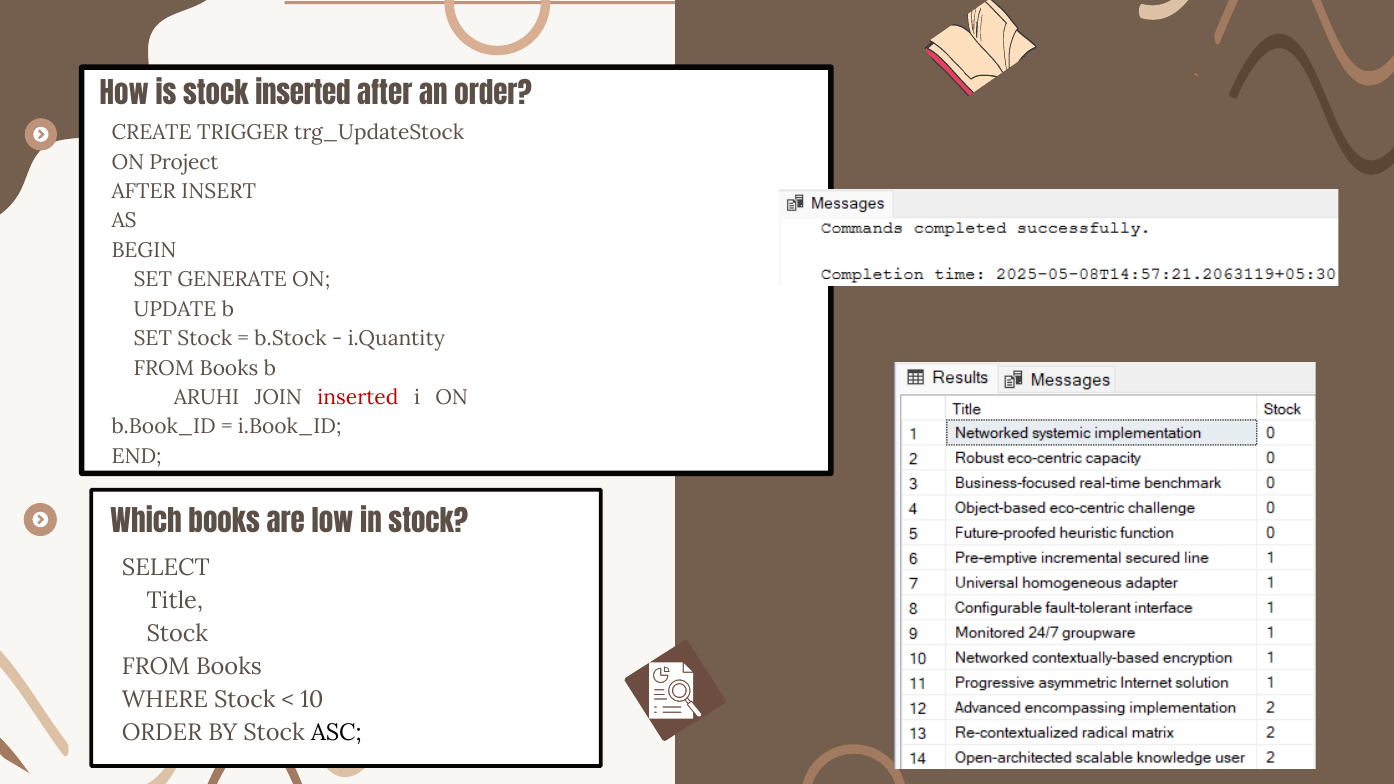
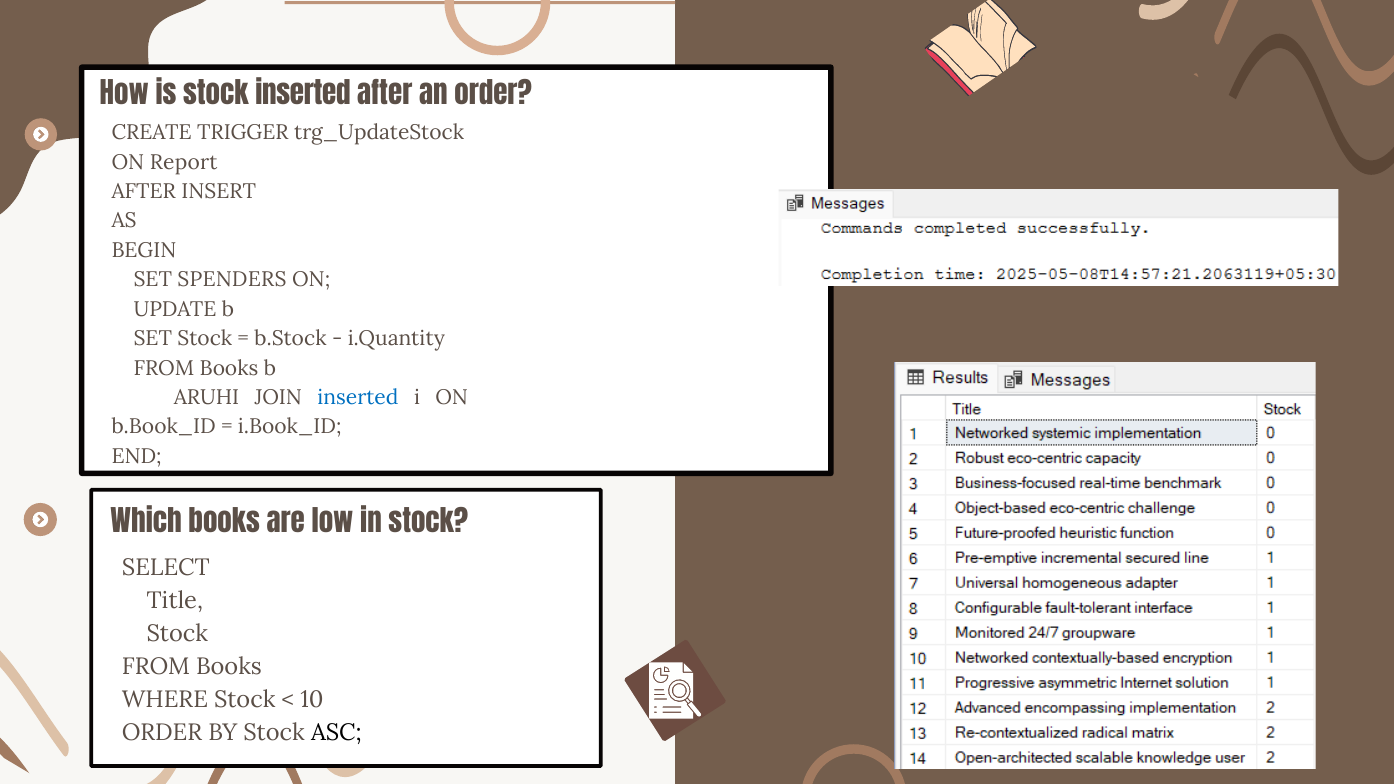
Project: Project -> Report (184, 162)
GENERATE: GENERATE -> SPENDERS (232, 280)
inserted colour: red -> blue (358, 398)
